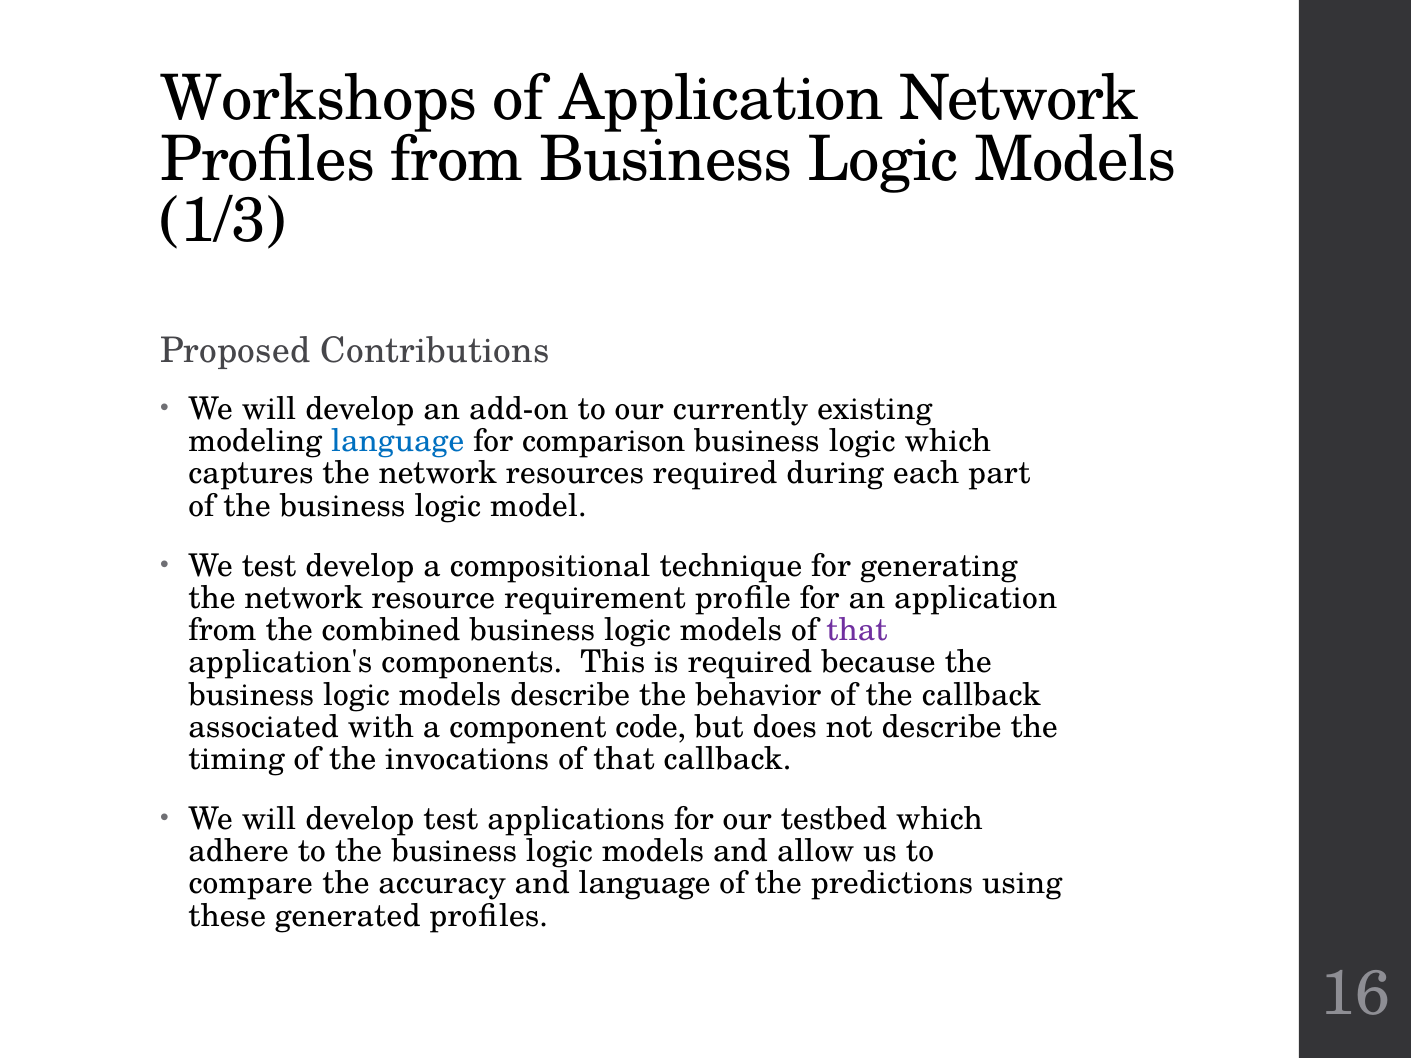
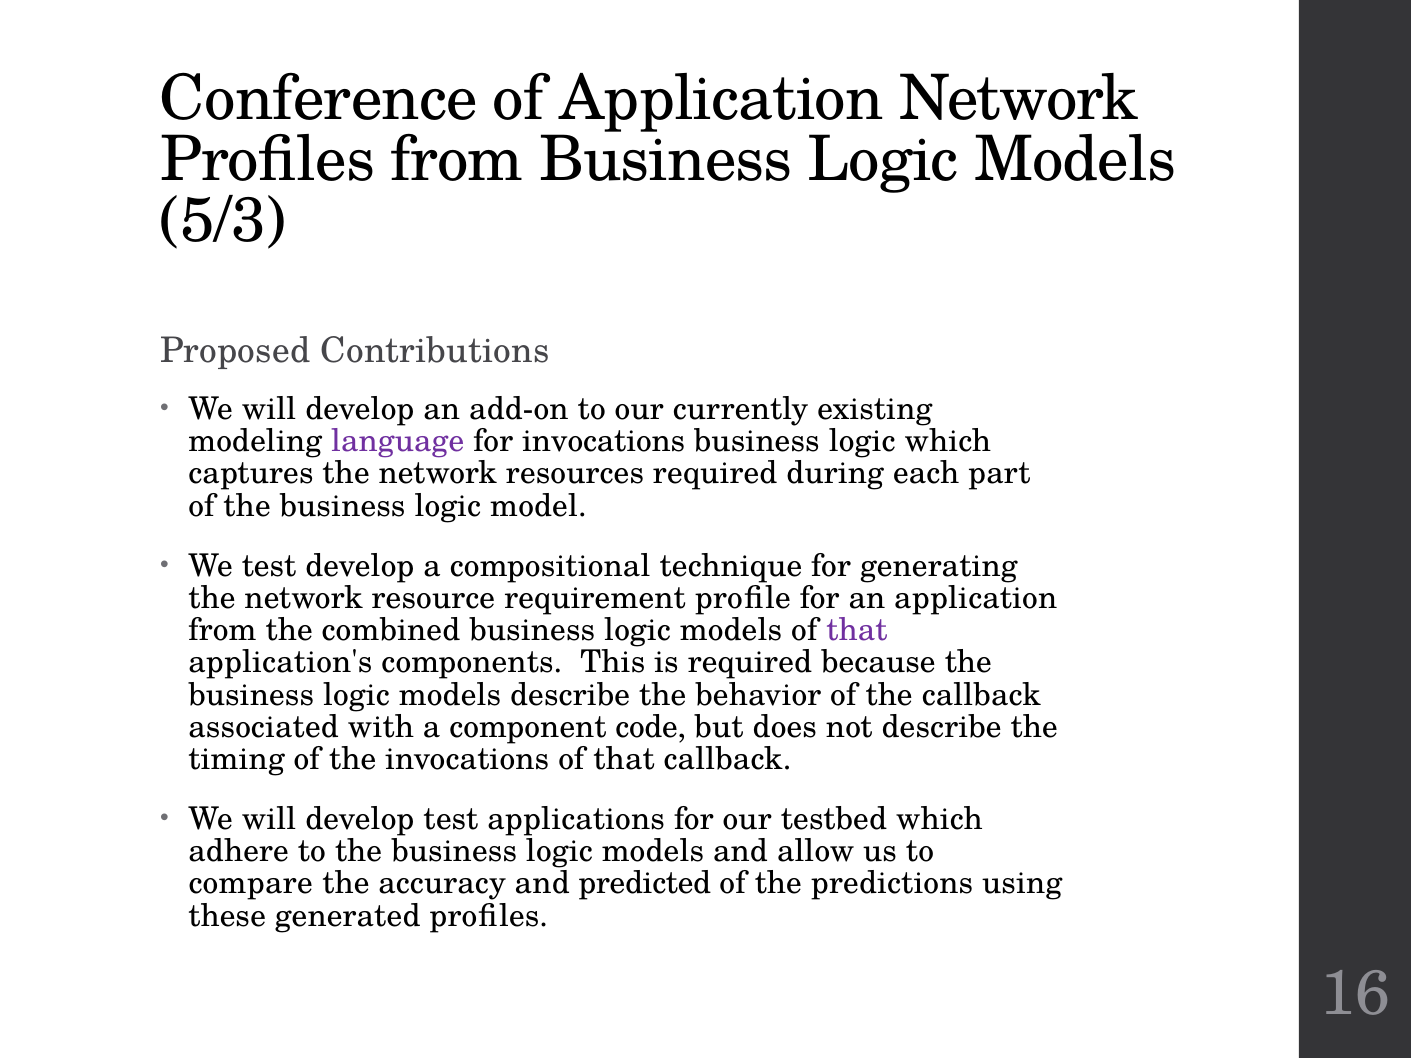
Workshops: Workshops -> Conference (319, 99)
1/3: 1/3 -> 5/3 (223, 221)
language colour: blue -> purple (398, 442)
for comparison: comparison -> invocations (604, 442)
and language: language -> predicted (645, 884)
